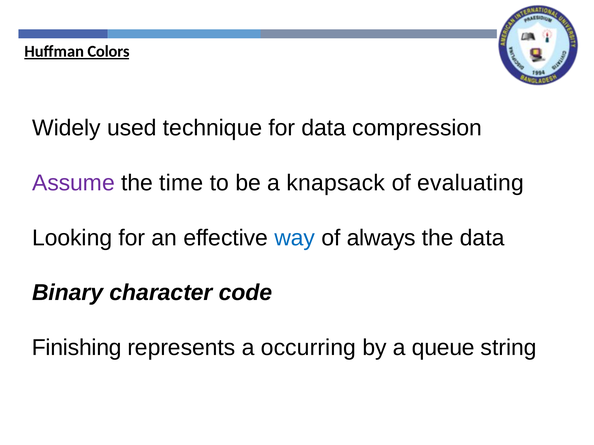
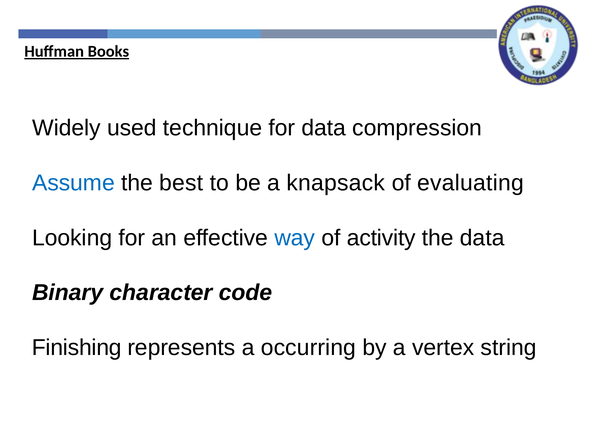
Colors: Colors -> Books (108, 52)
Assume colour: purple -> blue (73, 183)
time: time -> best (181, 183)
always: always -> activity (381, 238)
queue: queue -> vertex (443, 348)
